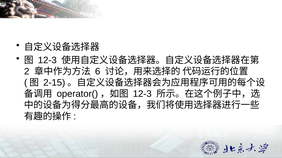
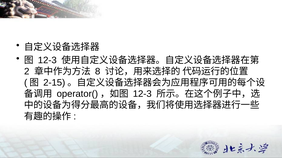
6: 6 -> 8 (98, 72)
